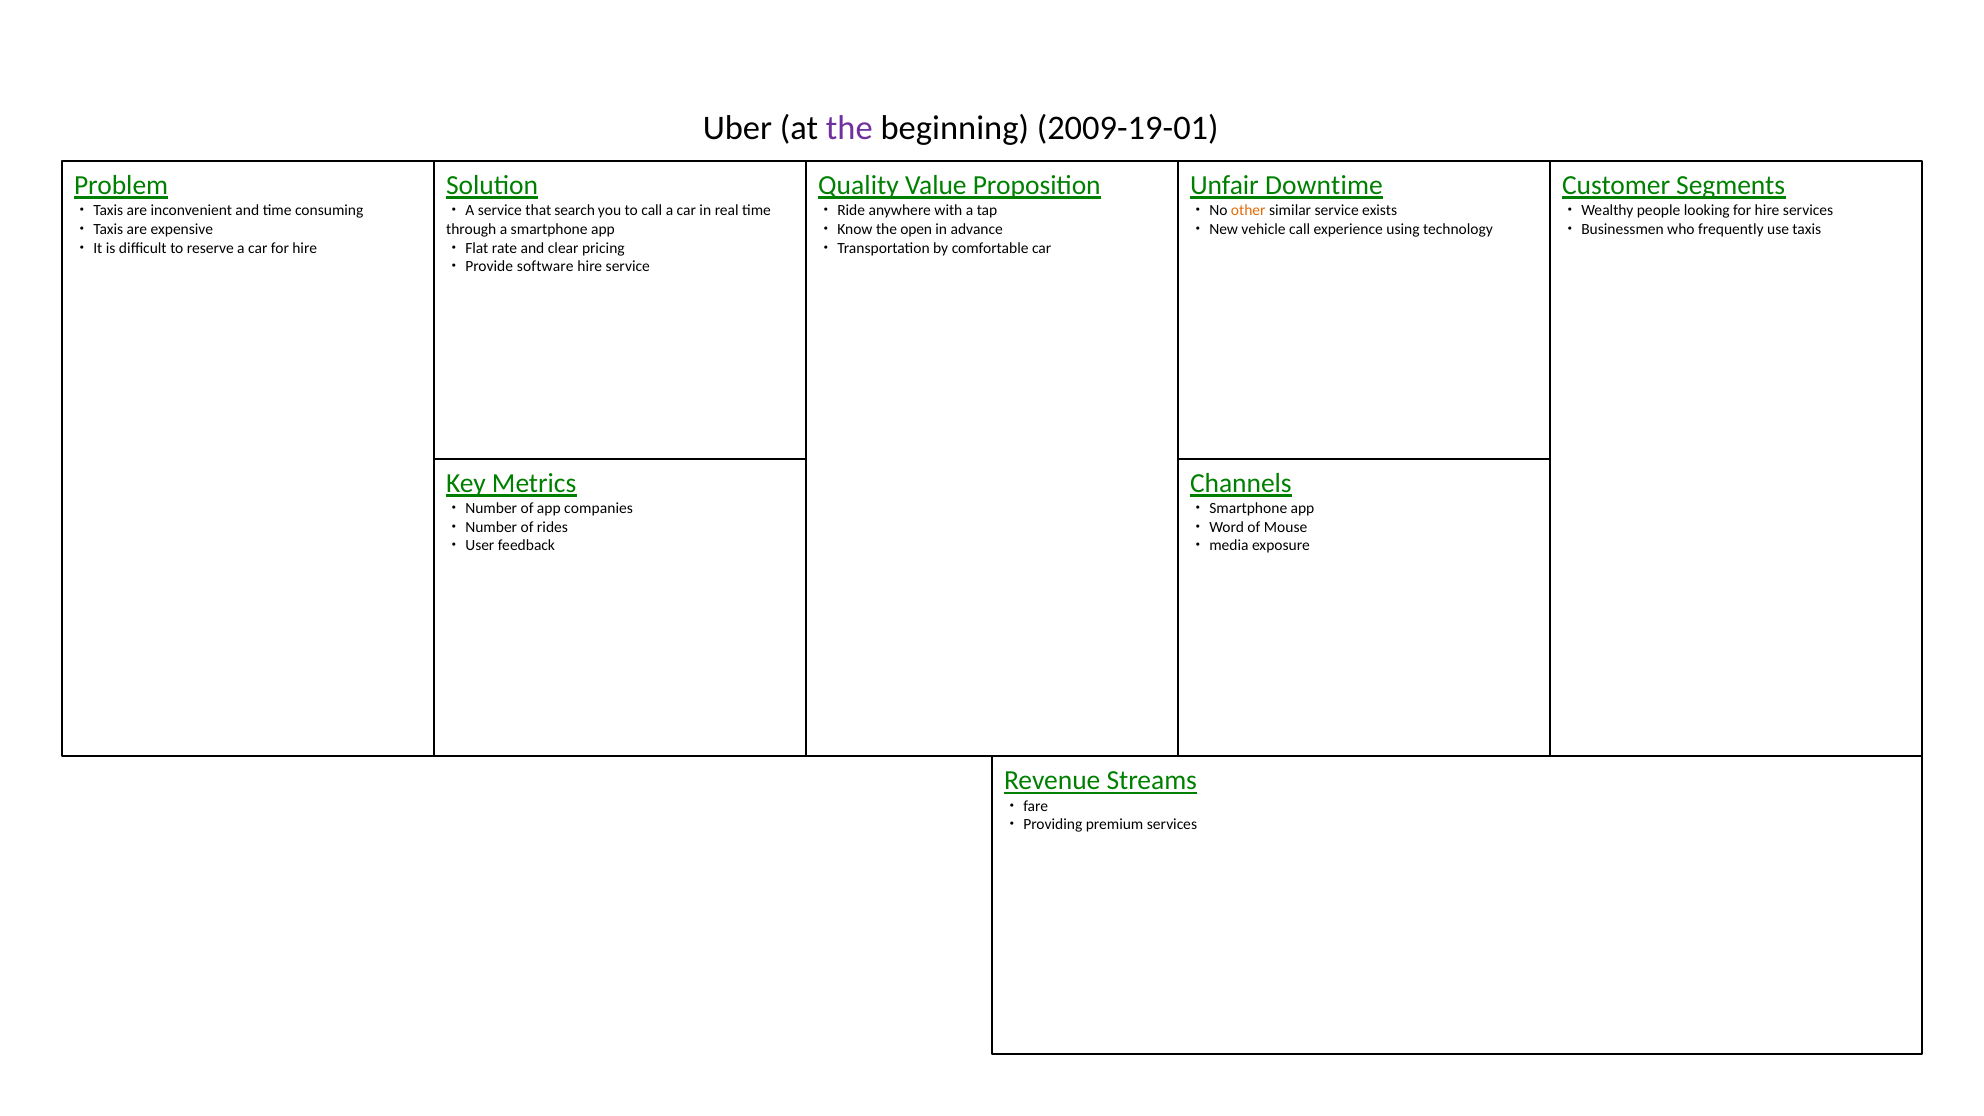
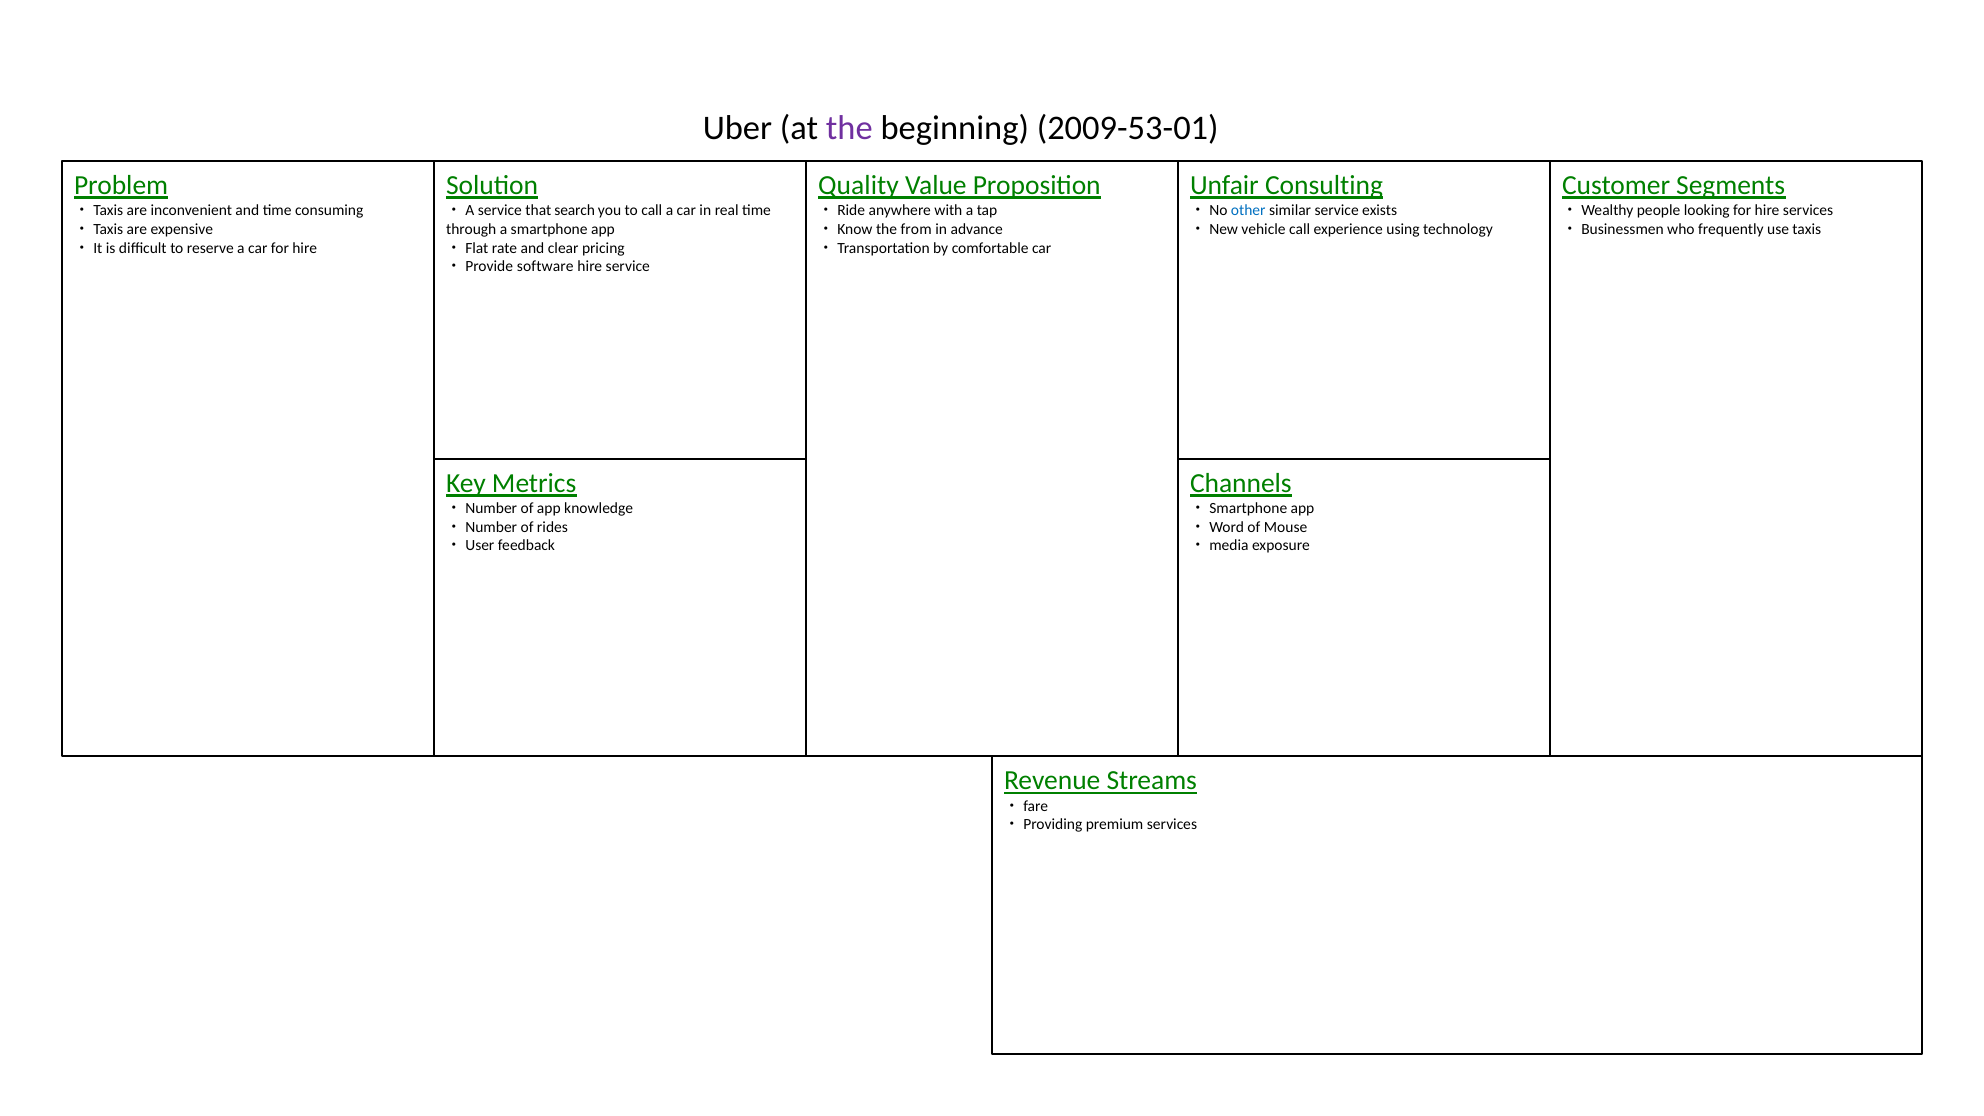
2009-19-01: 2009-19-01 -> 2009-53-01 (1128, 128)
Downtime: Downtime -> Consulting (1324, 186)
other colour: orange -> blue (1248, 211)
open: open -> from (916, 229)
companies: companies -> knowledge (599, 508)
